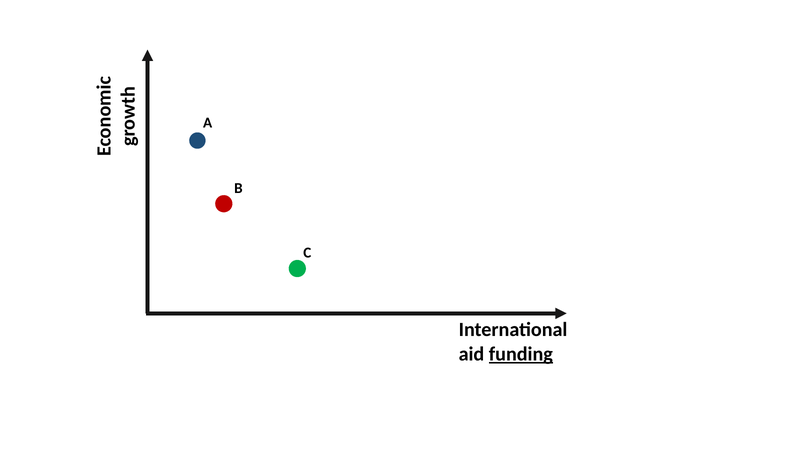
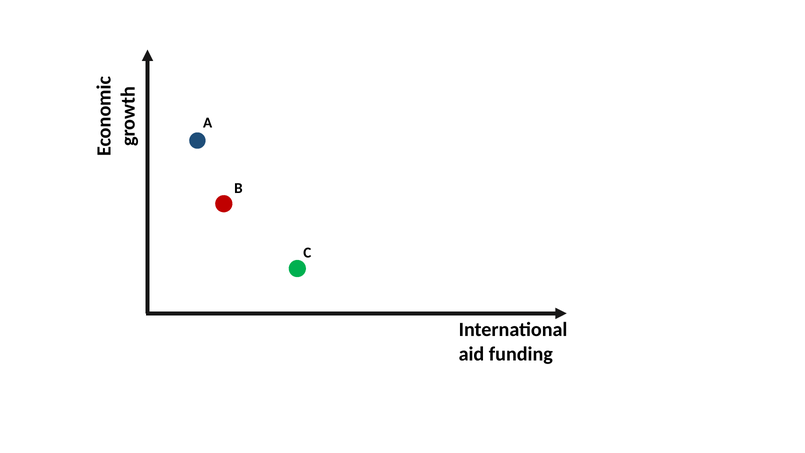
funding underline: present -> none (521, 354)
